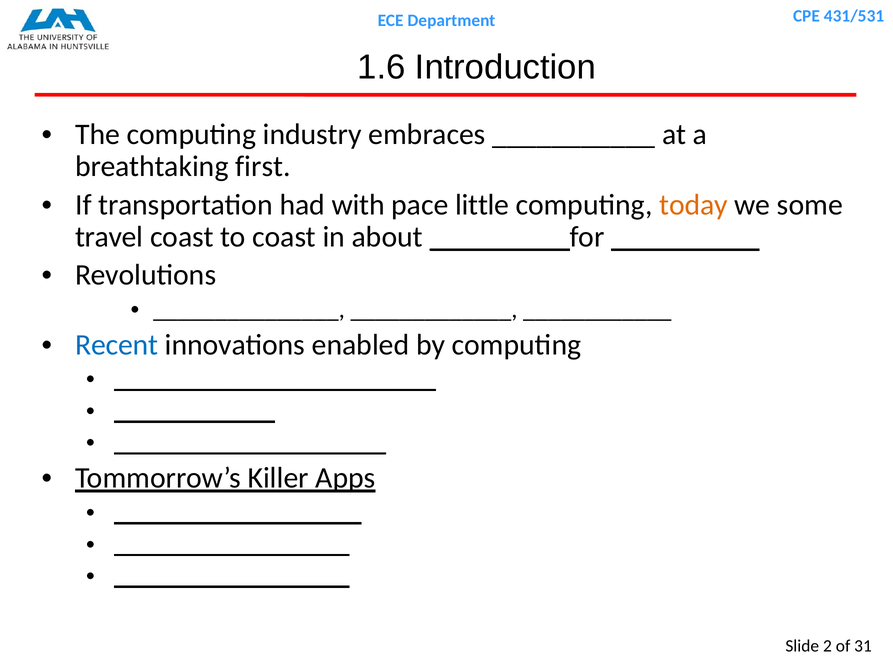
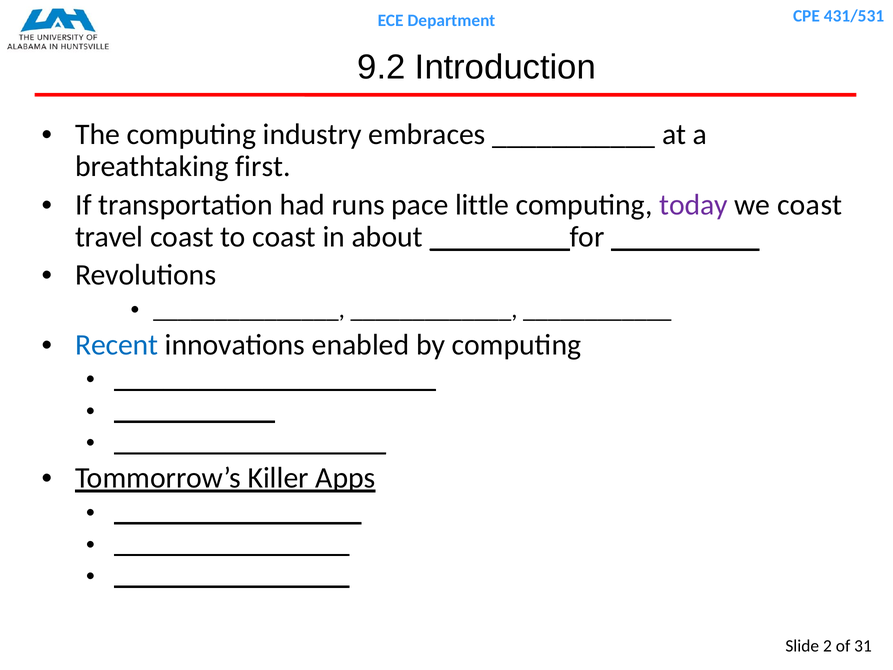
1.6: 1.6 -> 9.2 (381, 68)
with: with -> runs (358, 205)
today colour: orange -> purple (694, 205)
we some: some -> coast (810, 205)
